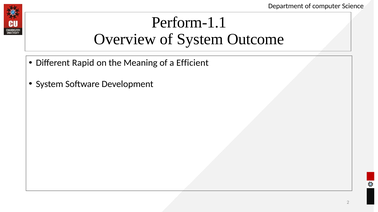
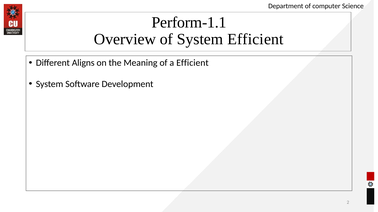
System Outcome: Outcome -> Efficient (255, 39)
Rapid: Rapid -> Aligns (83, 63)
